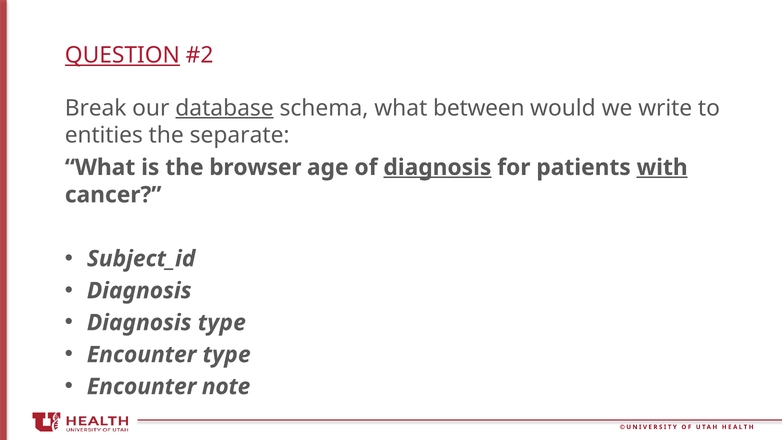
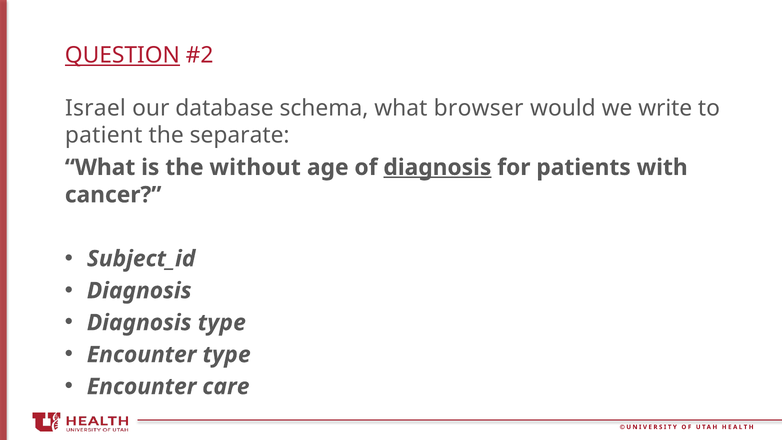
Break: Break -> Israel (95, 108)
database underline: present -> none (225, 108)
between: between -> browser (479, 108)
entities: entities -> patient (104, 135)
browser: browser -> without (255, 167)
with underline: present -> none (662, 167)
note: note -> care (226, 387)
